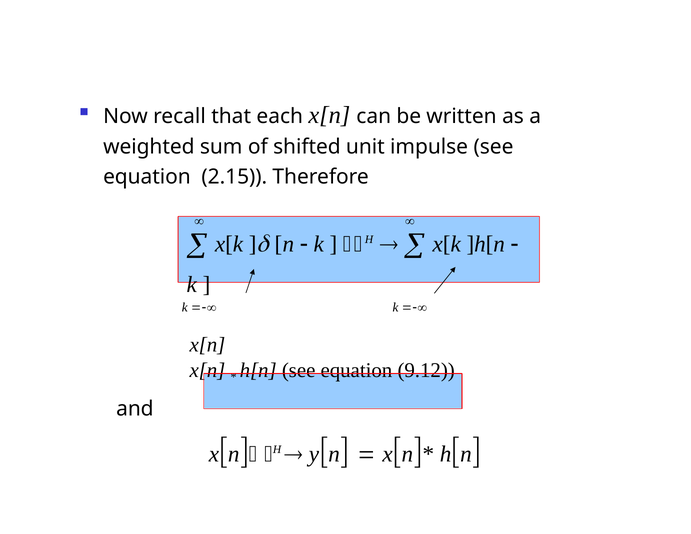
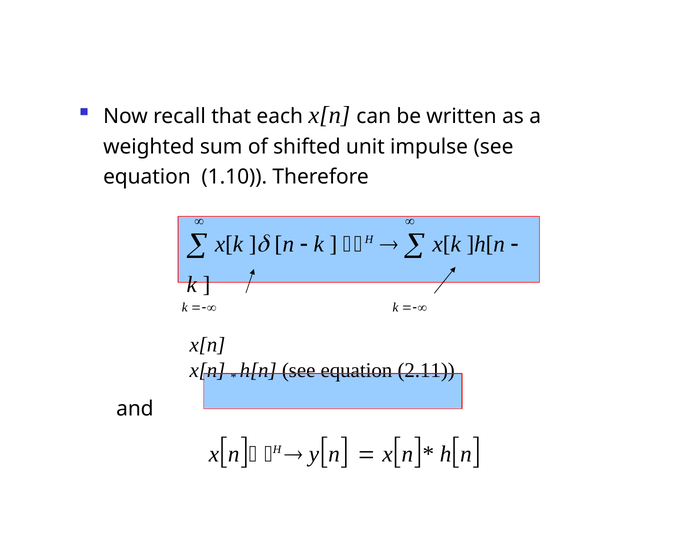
2.15: 2.15 -> 1.10 (234, 177)
9.12: 9.12 -> 2.11 (426, 370)
